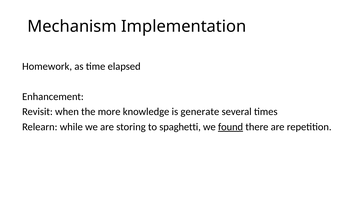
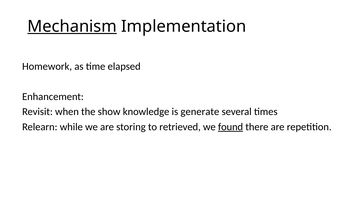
Mechanism underline: none -> present (72, 26)
more: more -> show (109, 111)
spaghetti: spaghetti -> retrieved (180, 127)
